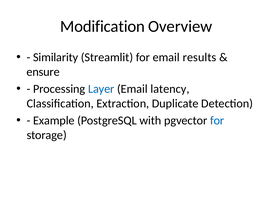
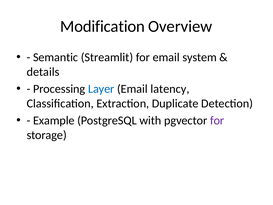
Similarity: Similarity -> Semantic (56, 57)
results: results -> system (200, 57)
ensure: ensure -> details (43, 72)
for colour: blue -> purple (217, 120)
